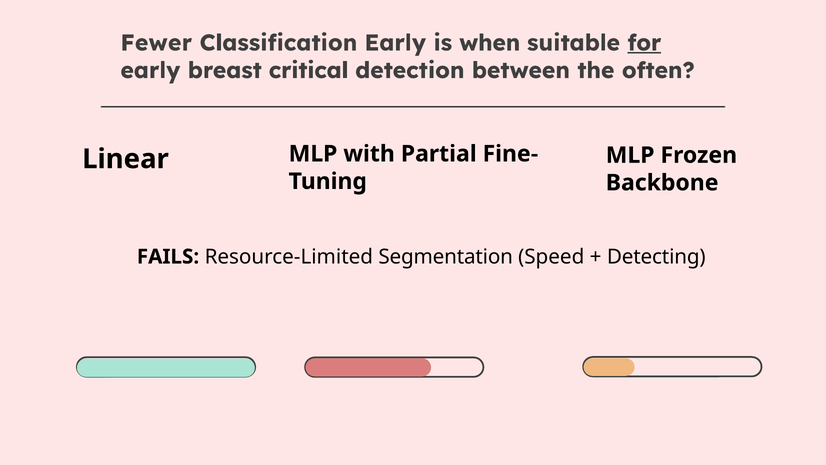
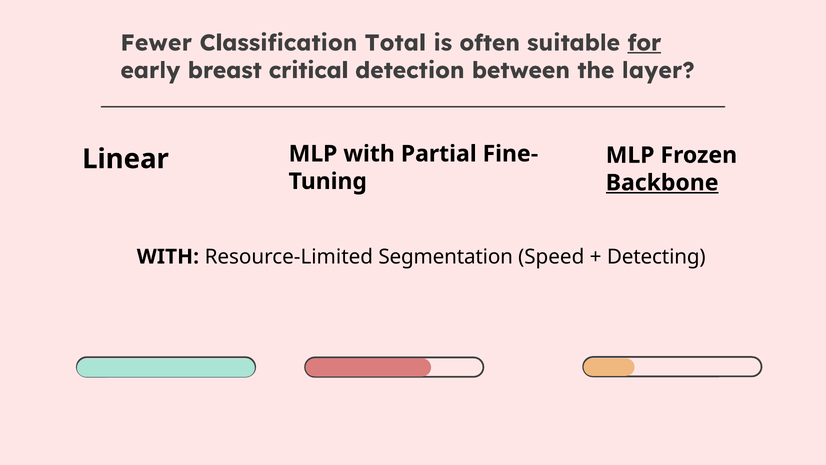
Classification Early: Early -> Total (395, 43)
when: when -> often (490, 43)
often: often -> layer (658, 70)
Backbone underline: none -> present (662, 183)
FAILS: FAILS -> WITH (168, 256)
